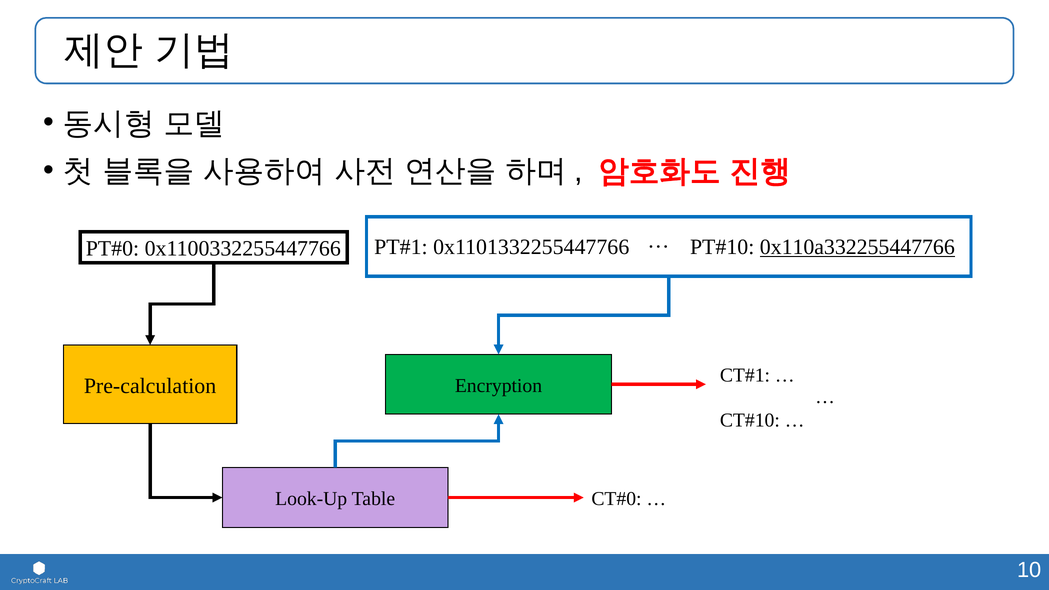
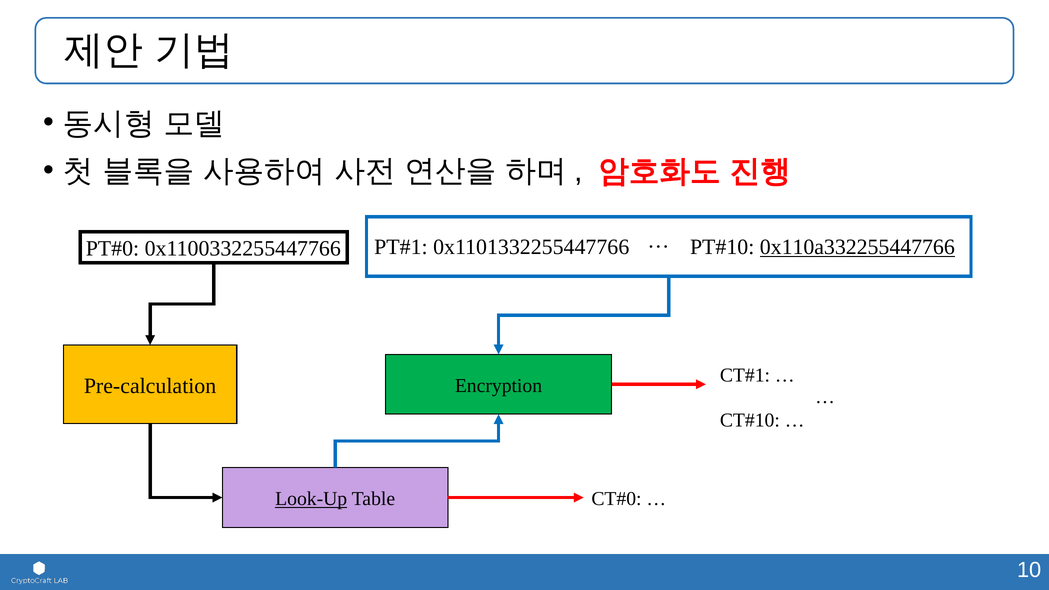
Look-Up underline: none -> present (311, 499)
